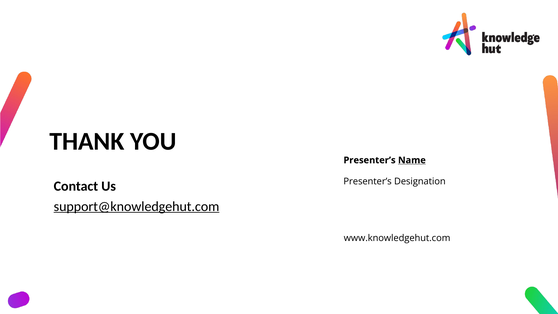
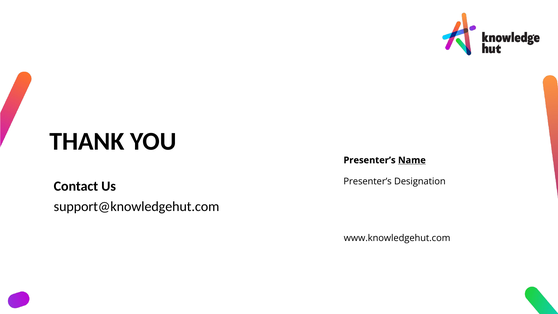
support@knowledgehut.com underline: present -> none (137, 206)
